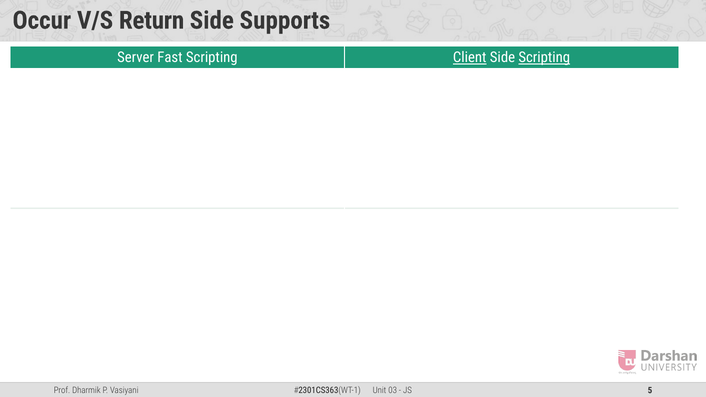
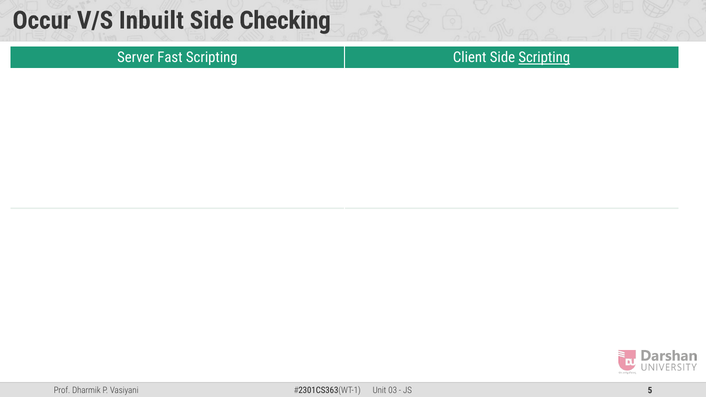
Return: Return -> Inbuilt (151, 20)
Supports: Supports -> Checking (285, 20)
Client underline: present -> none (470, 58)
